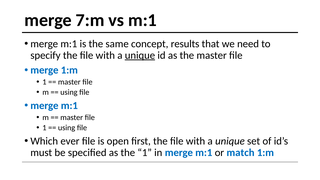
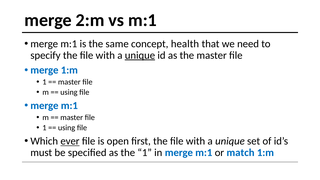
7:m: 7:m -> 2:m (90, 20)
results: results -> health (185, 44)
ever underline: none -> present (70, 141)
